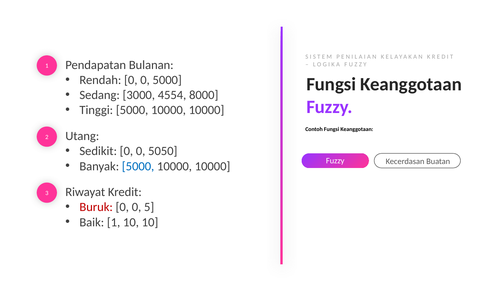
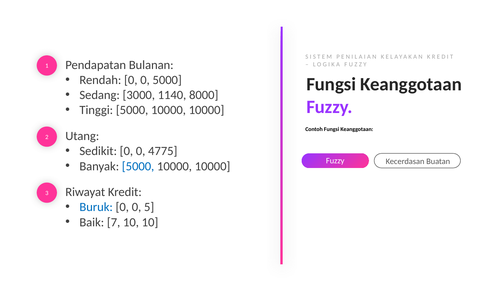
4554: 4554 -> 1140 (172, 95)
5050: 5050 -> 4775 (163, 151)
Buruk colour: red -> blue (96, 207)
Baik 1: 1 -> 7 (114, 222)
